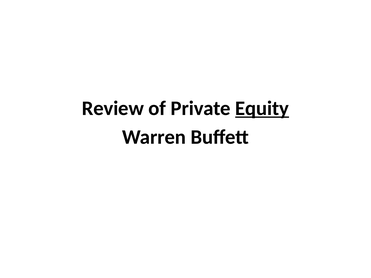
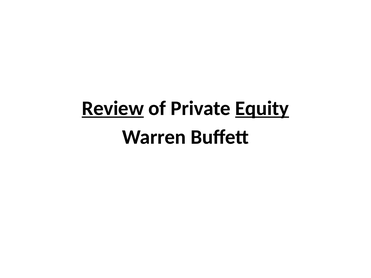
Review underline: none -> present (113, 108)
